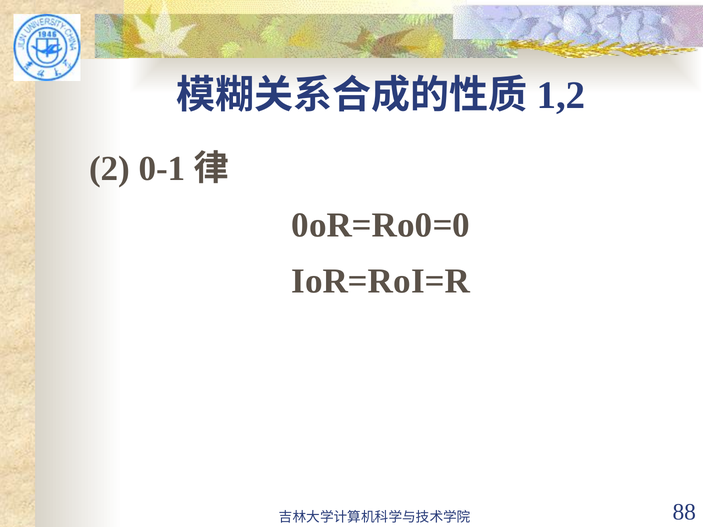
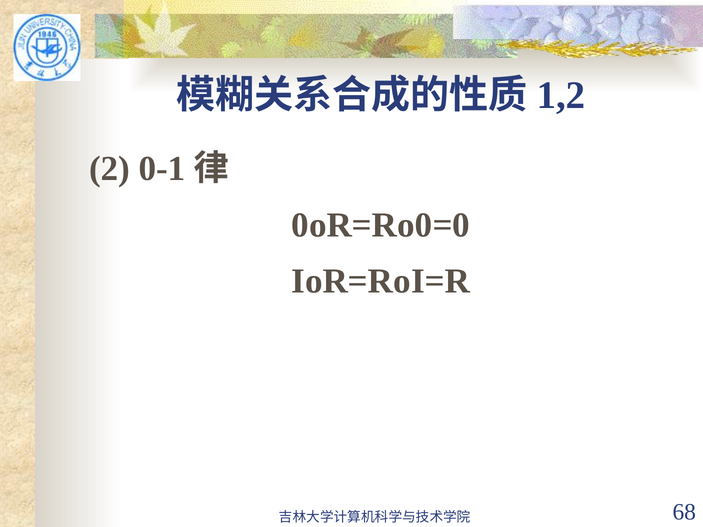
88: 88 -> 68 (684, 512)
